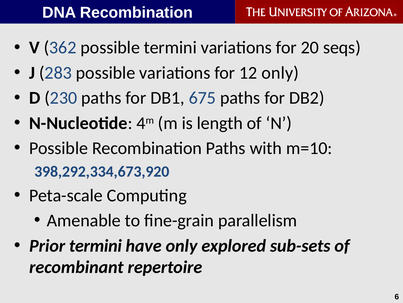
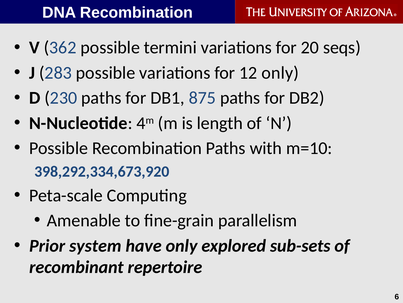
675: 675 -> 875 (202, 98)
Prior termini: termini -> system (95, 245)
